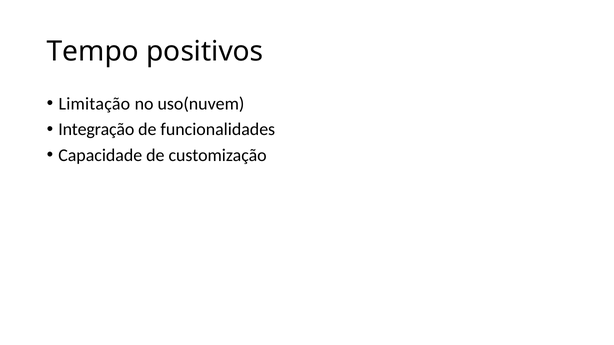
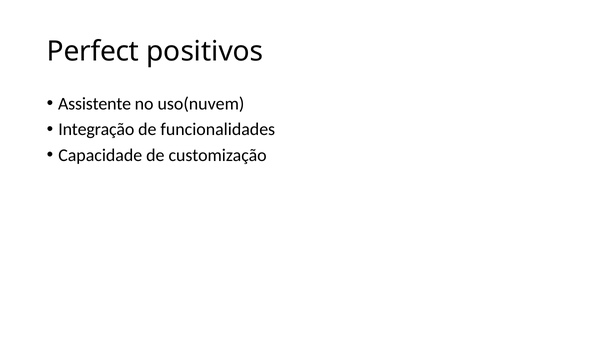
Tempo: Tempo -> Perfect (93, 52)
Limitação: Limitação -> Assistente (95, 104)
